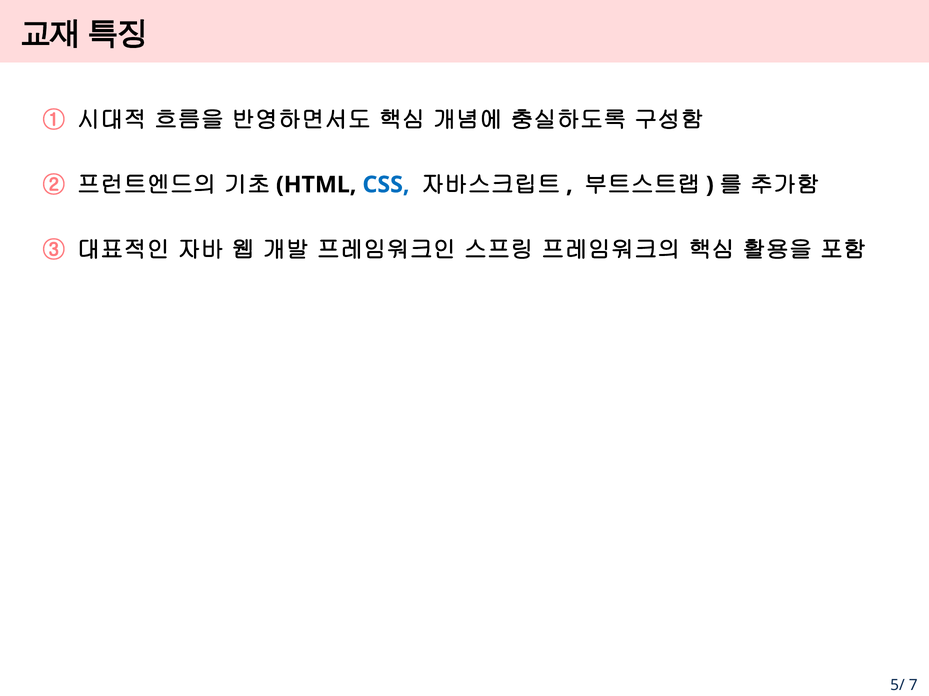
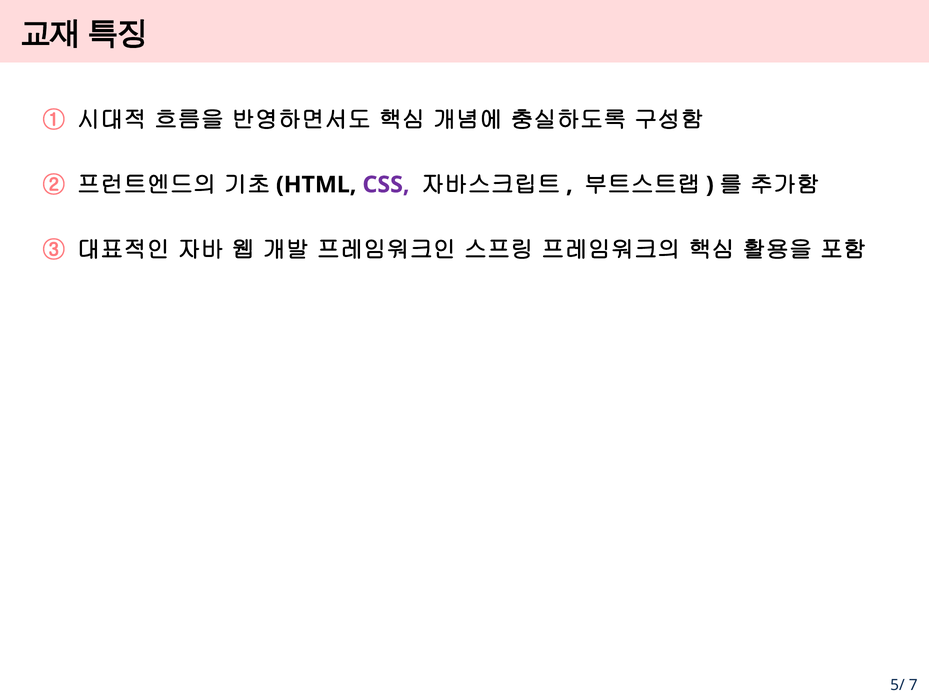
CSS colour: blue -> purple (386, 185)
